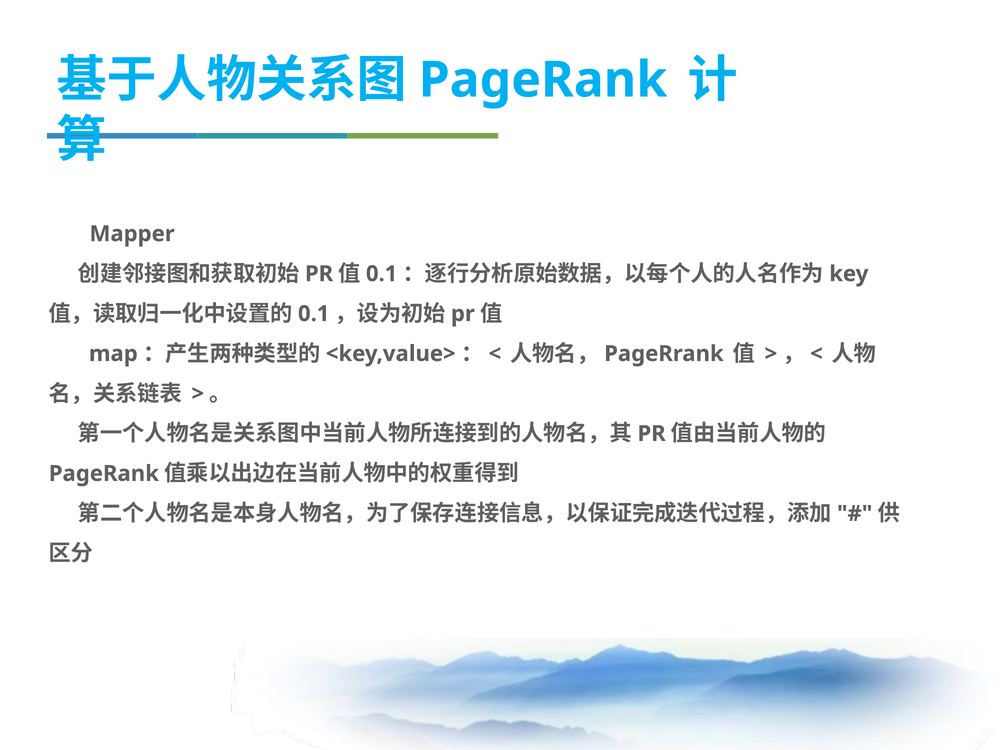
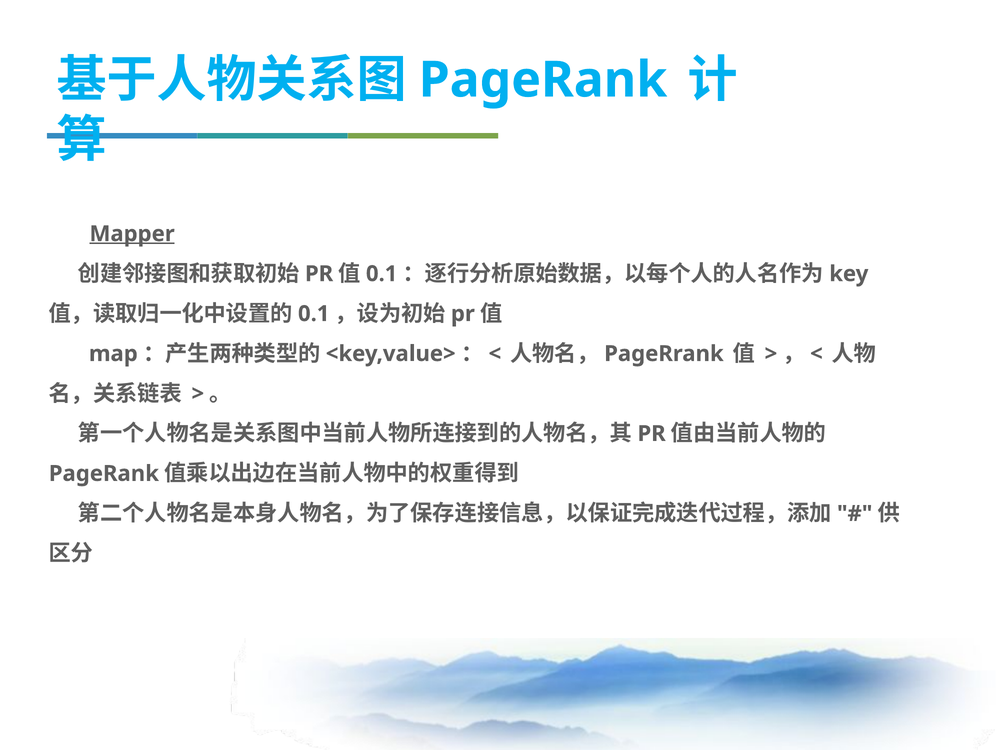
Mapper underline: none -> present (132, 234)
